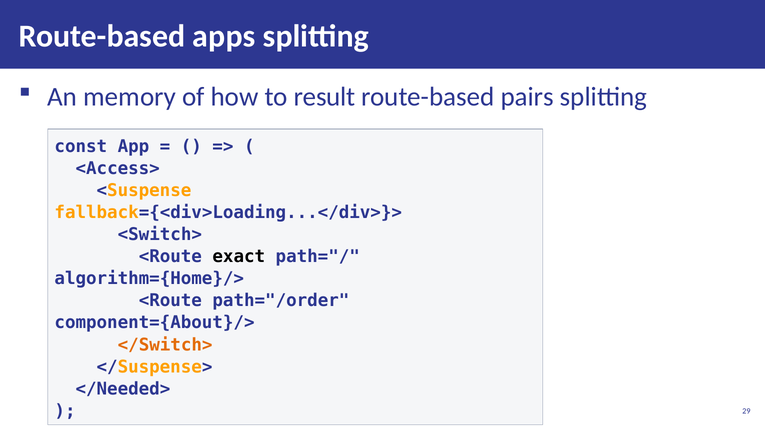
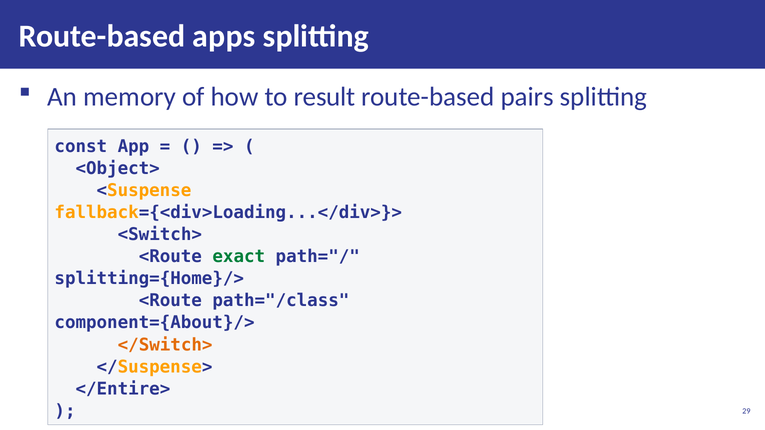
<Access>: <Access> -> <Object> (118, 169)
exact colour: black -> green (239, 257)
algorithm={Home}/>: algorithm={Home}/> -> splitting={Home}/> (149, 279)
path="/order: path="/order -> path="/class (281, 301)
</Needed>: </Needed> -> </Entire> (123, 389)
